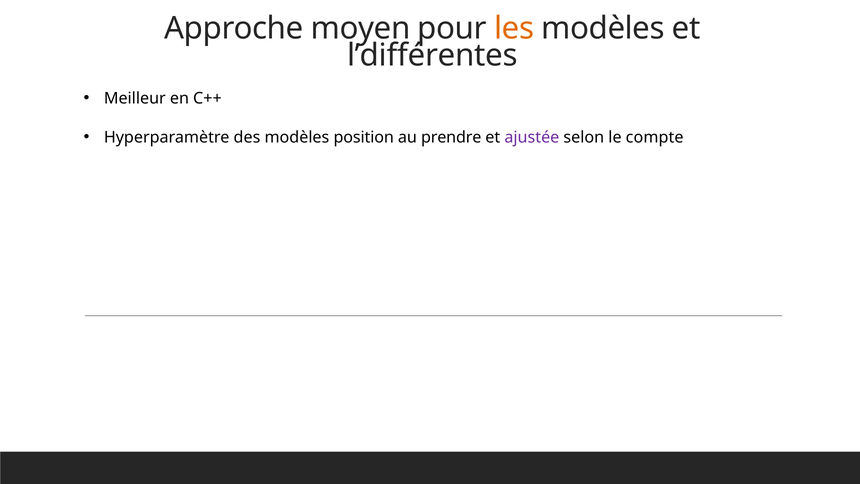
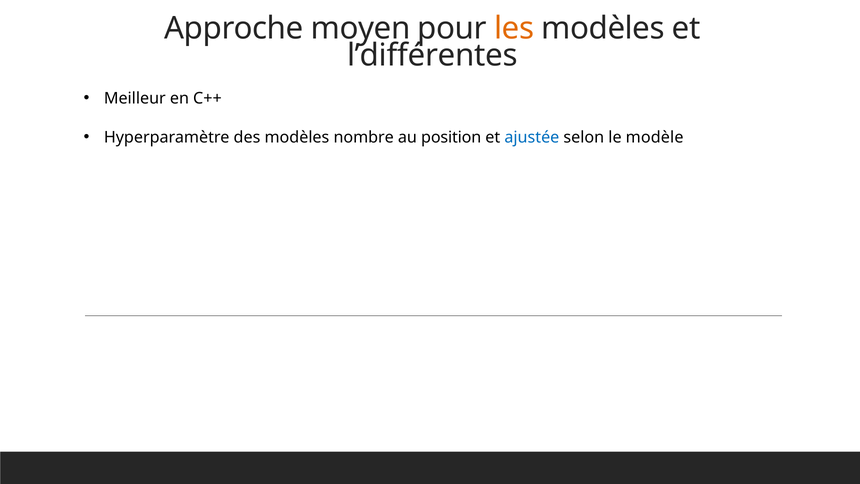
position: position -> nombre (364, 137)
prendre: prendre -> position (451, 137)
ajustée colour: purple -> blue (532, 137)
compte: compte -> modèle (655, 137)
